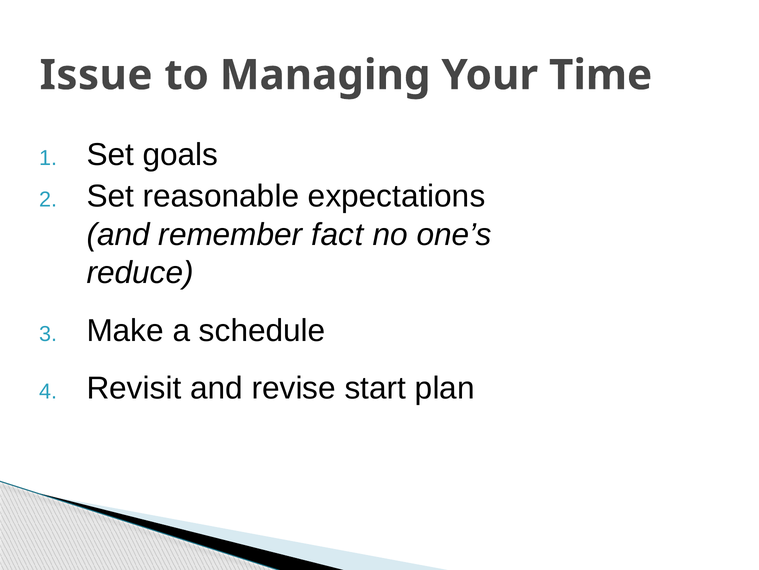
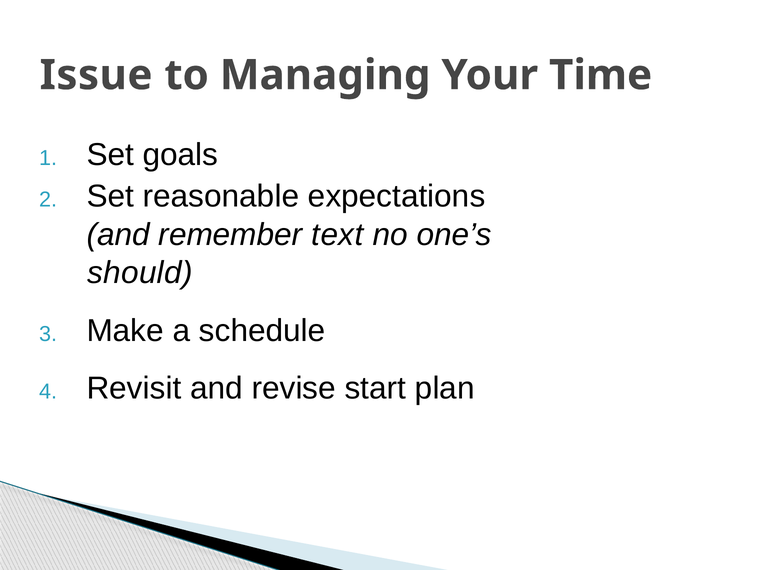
fact: fact -> text (337, 234)
reduce: reduce -> should (140, 272)
